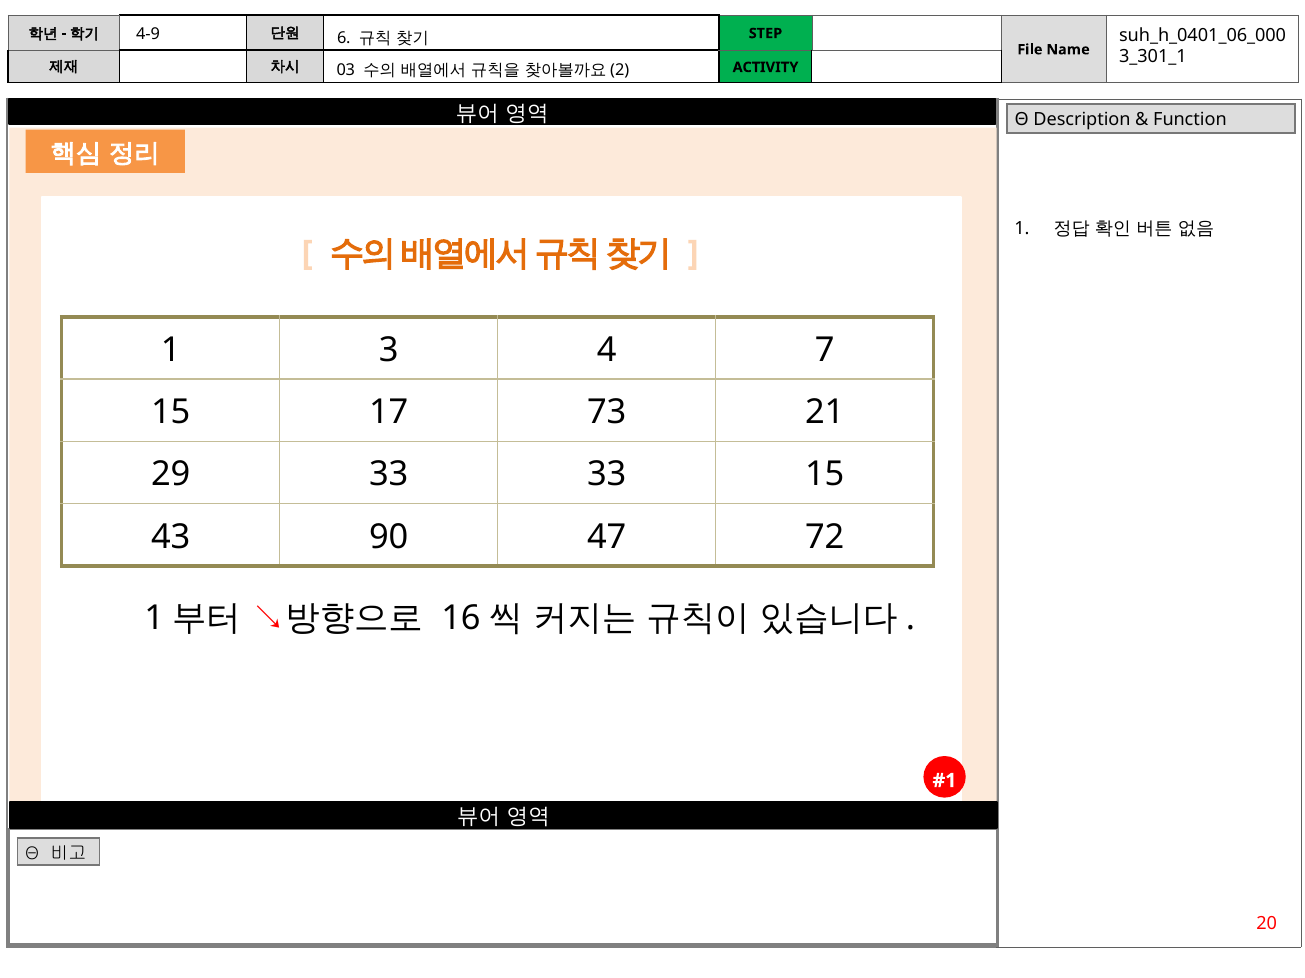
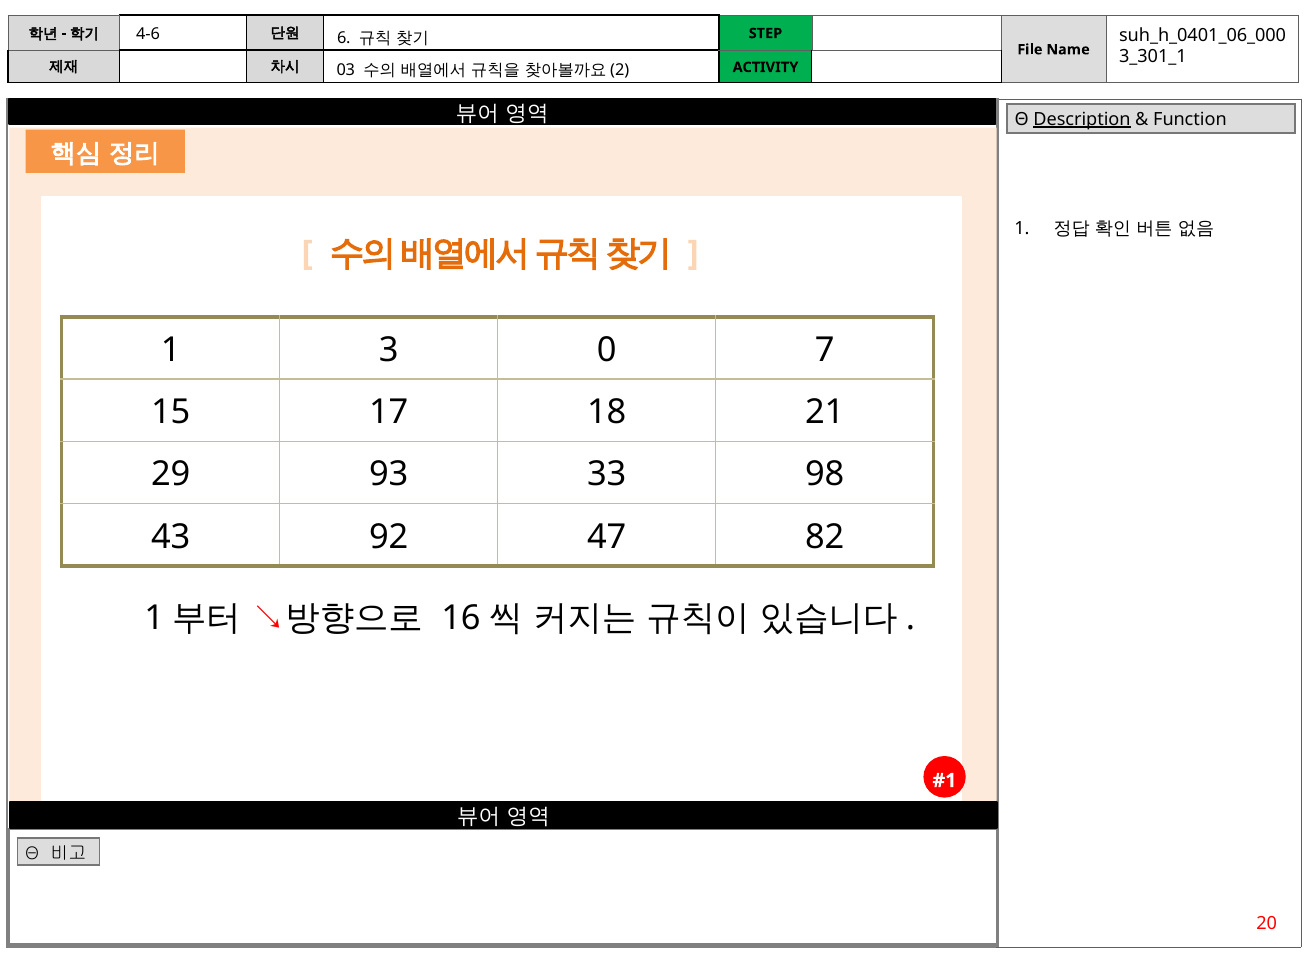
4-9: 4-9 -> 4-6 (148, 34)
Description underline: none -> present (1082, 119)
4: 4 -> 0 (607, 350)
73: 73 -> 18 (607, 413)
29 33: 33 -> 93 (389, 475)
33 15: 15 -> 98 (825, 475)
90: 90 -> 92 (389, 537)
72: 72 -> 82 (825, 537)
